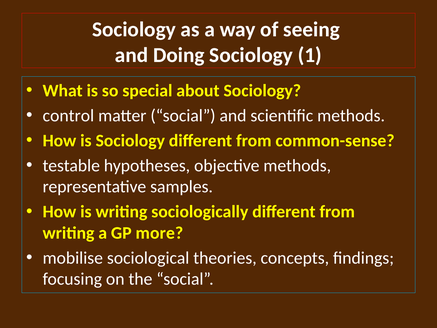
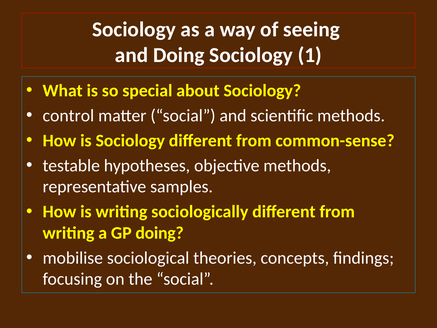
GP more: more -> doing (160, 233)
